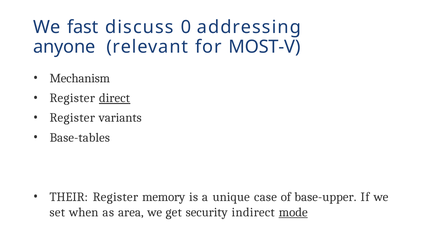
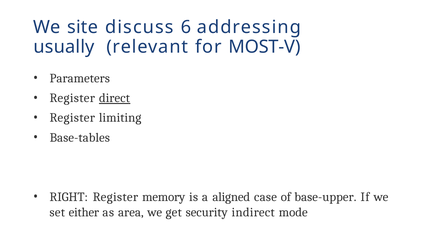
fast: fast -> site (83, 27)
0: 0 -> 6 (186, 27)
anyone: anyone -> usually (64, 47)
Mechanism: Mechanism -> Parameters (80, 78)
variants: variants -> limiting (120, 118)
THEIR: THEIR -> RIGHT (69, 197)
unique: unique -> aligned (231, 197)
when: when -> either (84, 212)
mode underline: present -> none (293, 212)
